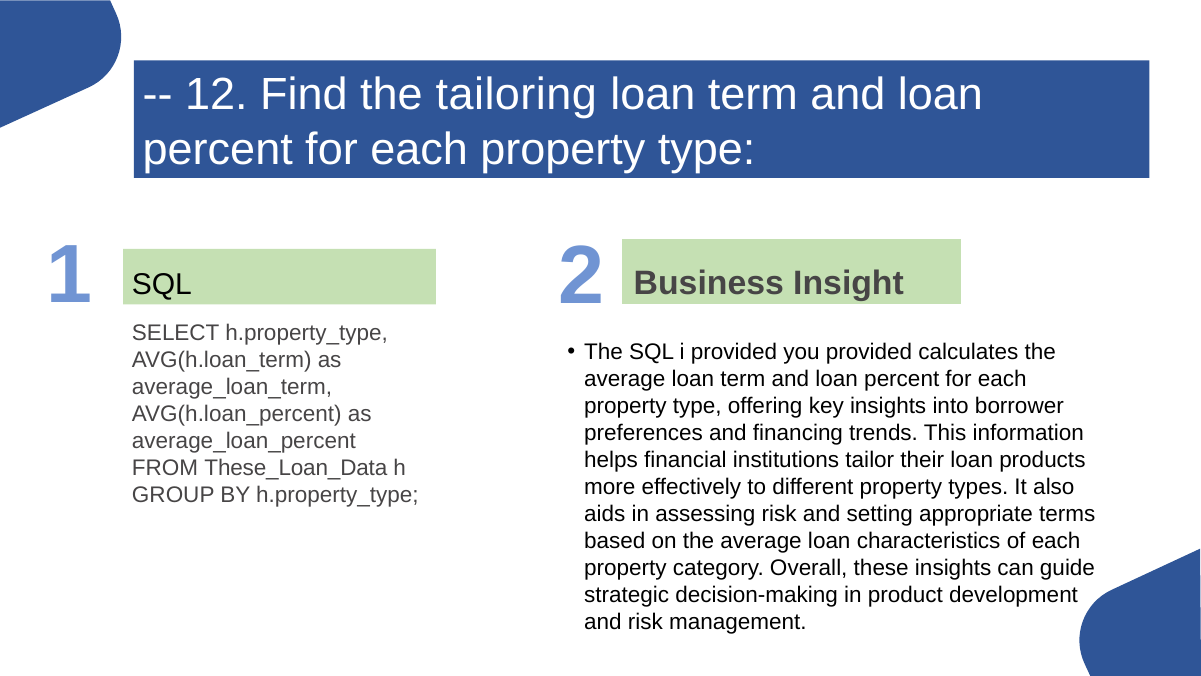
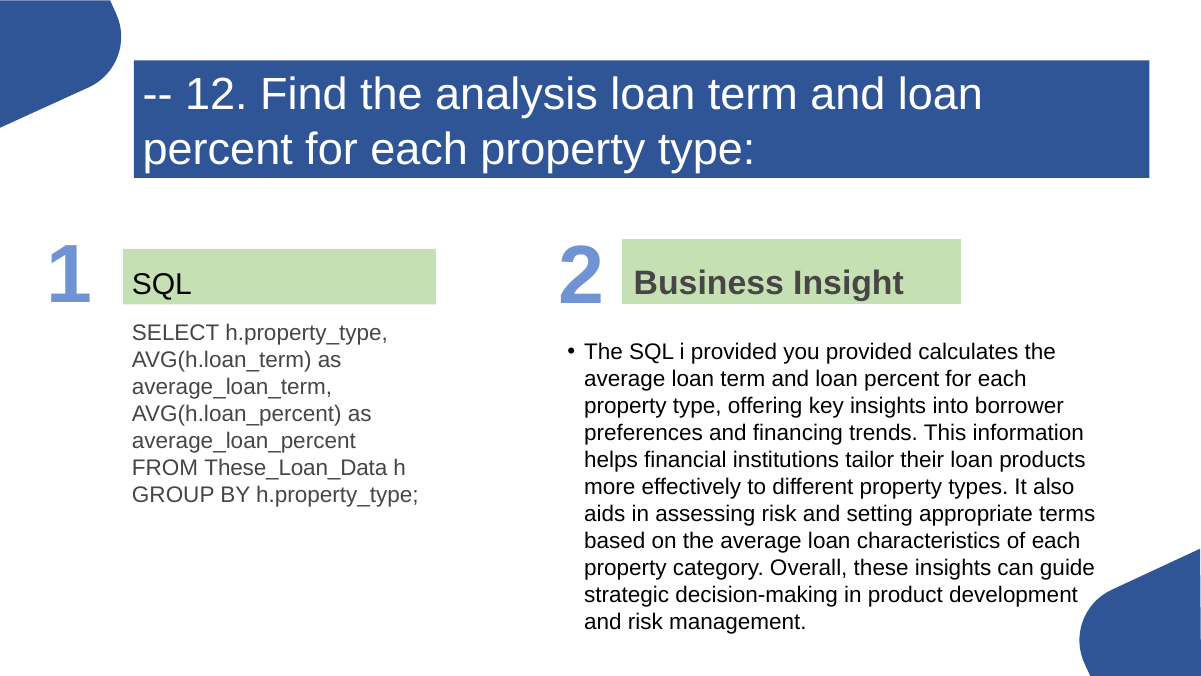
tailoring: tailoring -> analysis (517, 95)
